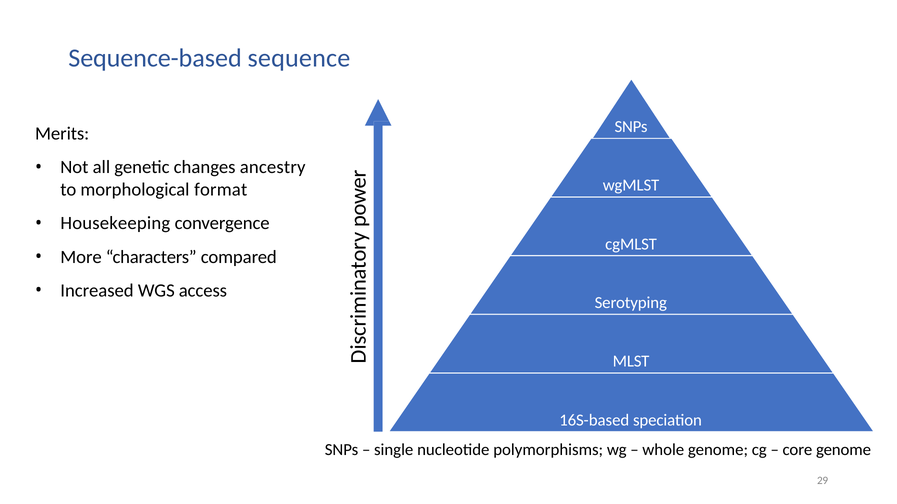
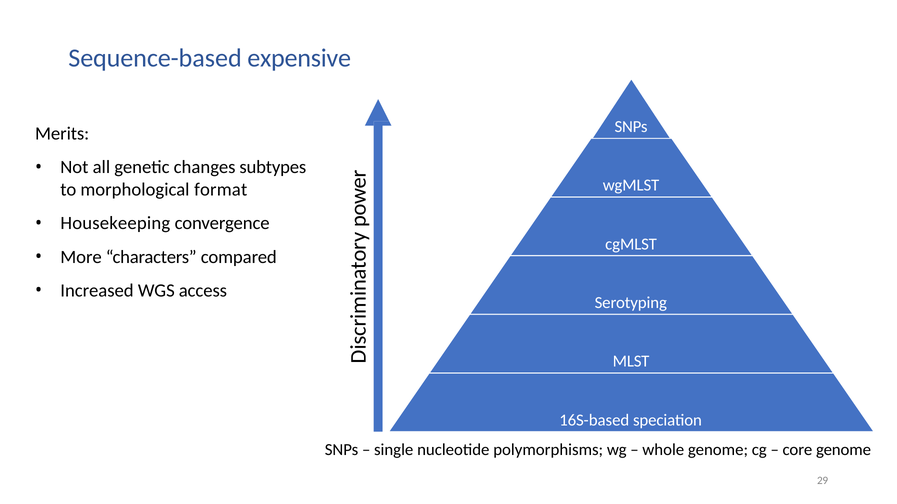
sequence: sequence -> expensive (299, 58)
ancestry: ancestry -> subtypes (273, 167)
